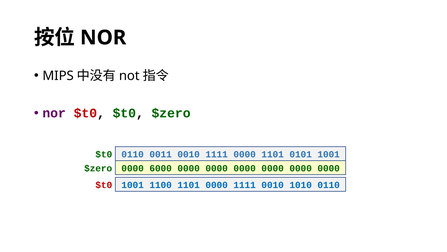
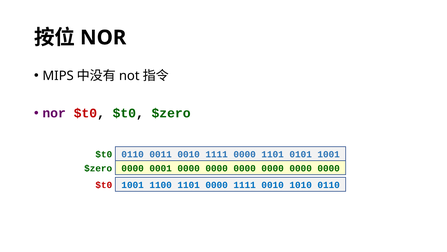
6000: 6000 -> 0001 (161, 168)
